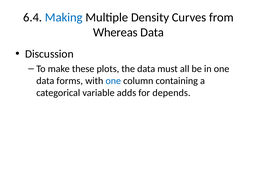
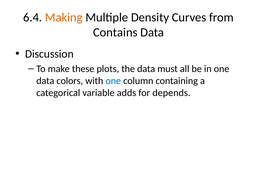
Making colour: blue -> orange (64, 17)
Whereas: Whereas -> Contains (115, 32)
forms: forms -> colors (70, 81)
